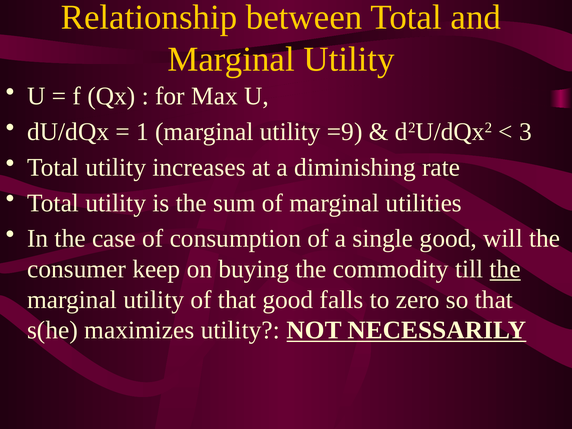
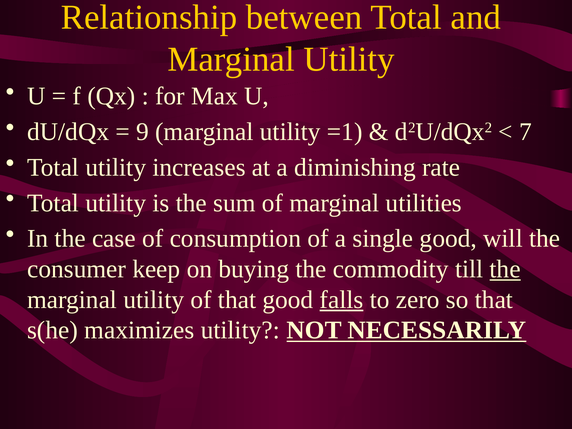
1: 1 -> 9 (142, 132)
=9: =9 -> =1 (345, 132)
3: 3 -> 7 (525, 132)
falls underline: none -> present (342, 300)
